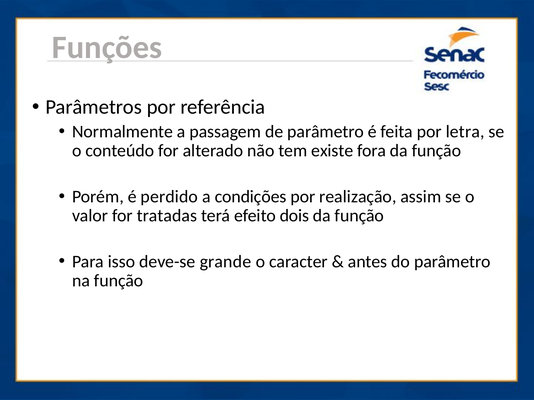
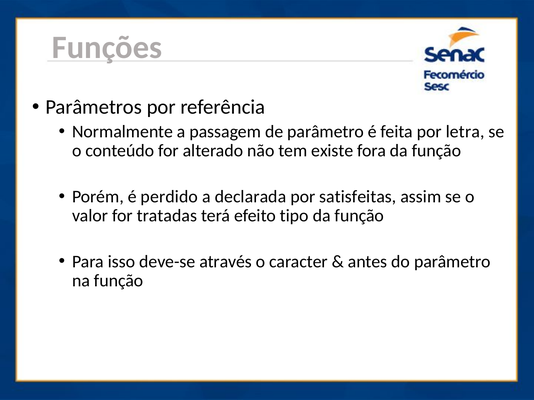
condições: condições -> declarada (250, 197)
realização: realização -> satisfeitas (358, 197)
dois: dois -> tipo (294, 216)
grande: grande -> através (226, 262)
